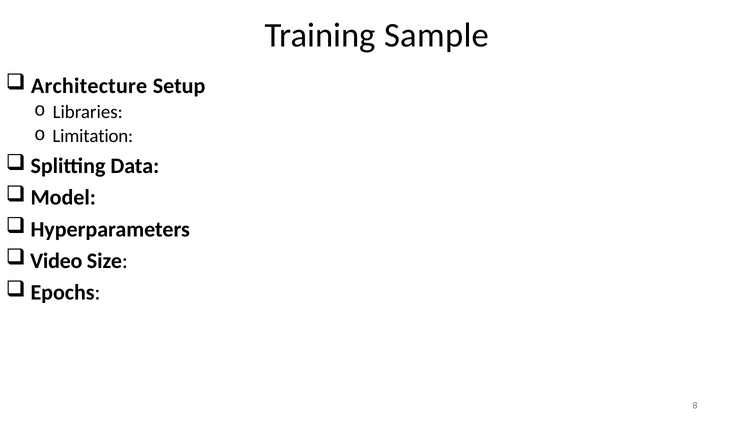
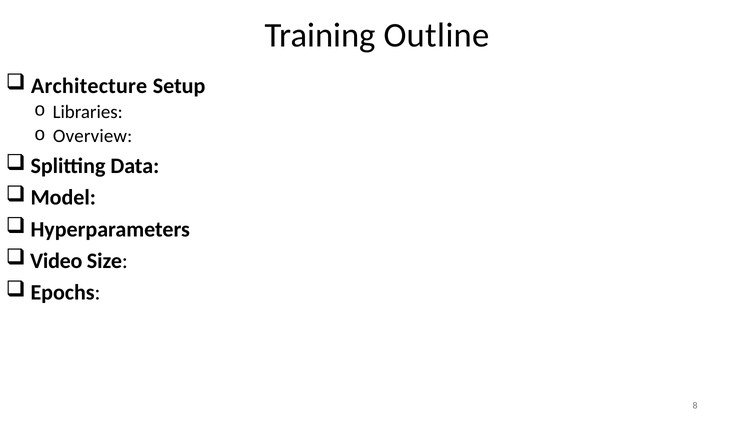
Sample: Sample -> Outline (437, 35)
Limitation: Limitation -> Overview (93, 136)
